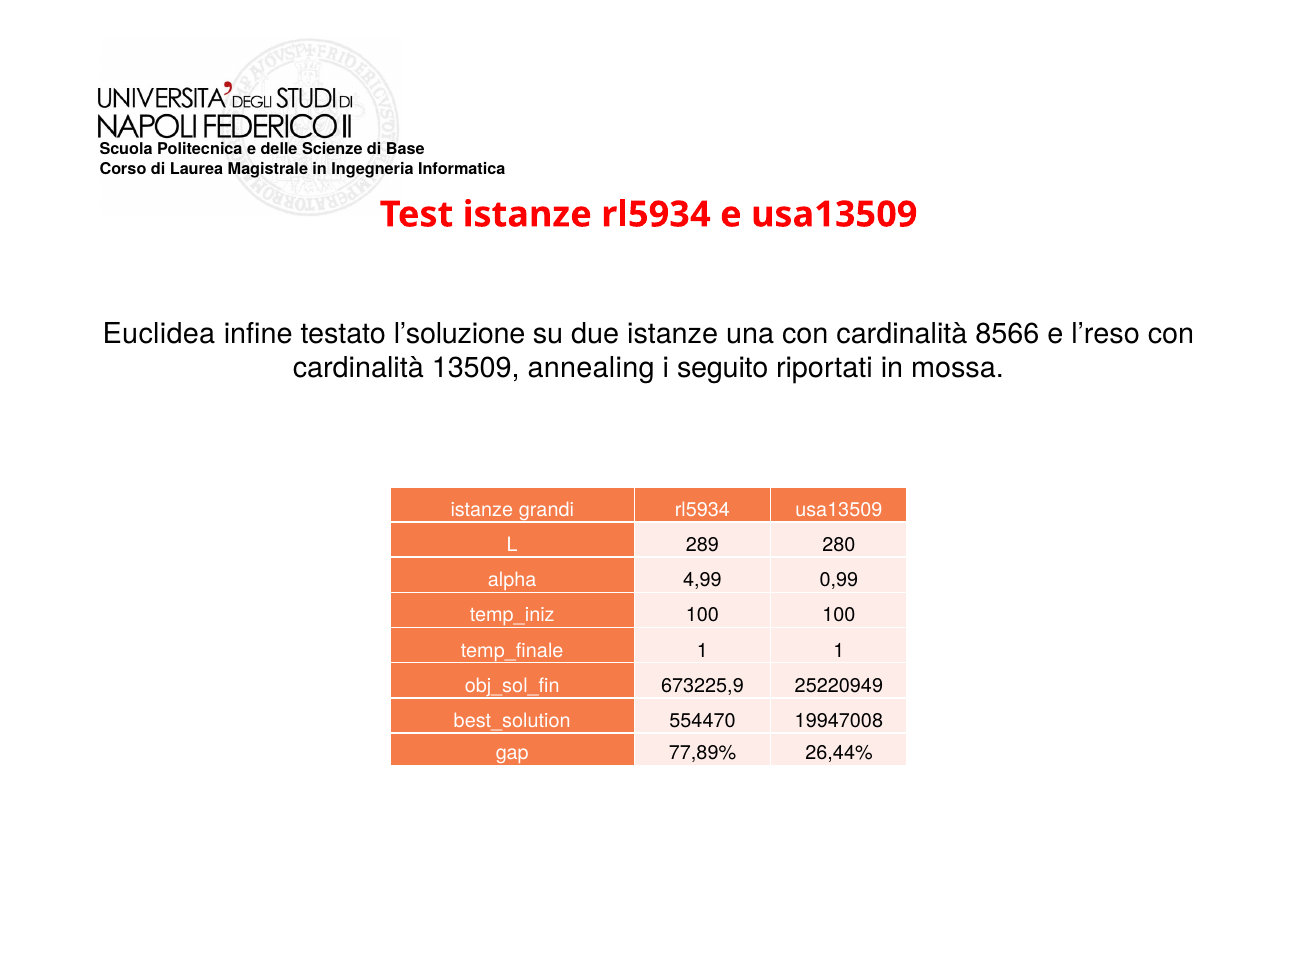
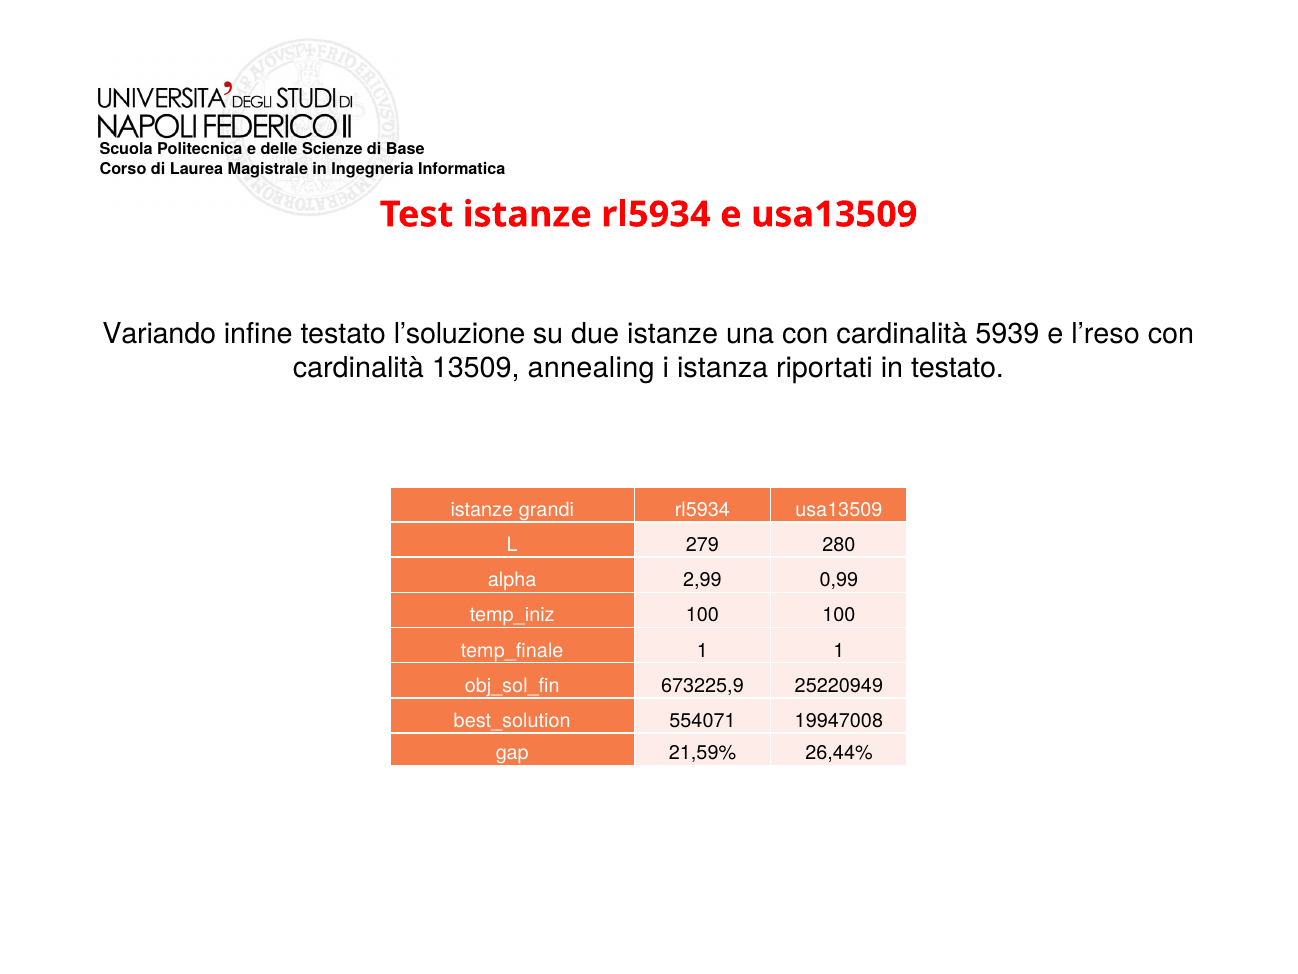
Euclidea: Euclidea -> Variando (159, 334)
8566: 8566 -> 5939 (1007, 334)
seguito: seguito -> istanza (723, 368)
in mossa: mossa -> testato (958, 368)
289: 289 -> 279 (702, 545)
4,99: 4,99 -> 2,99 (702, 580)
554470: 554470 -> 554071 (703, 720)
77,89%: 77,89% -> 21,59% (703, 753)
